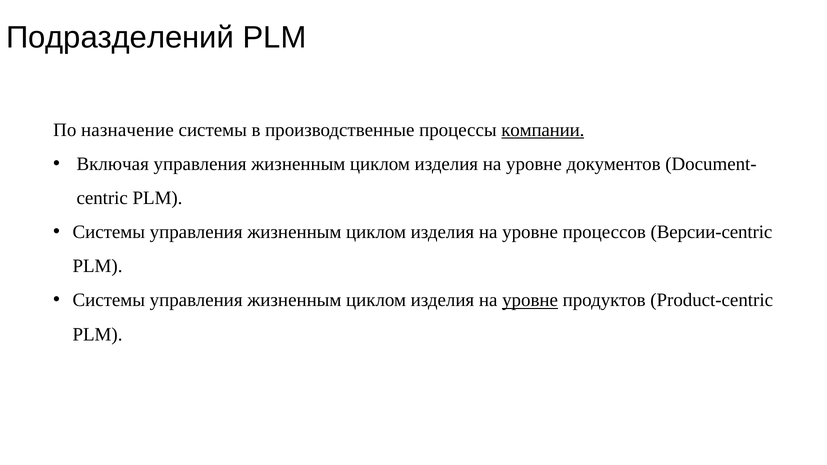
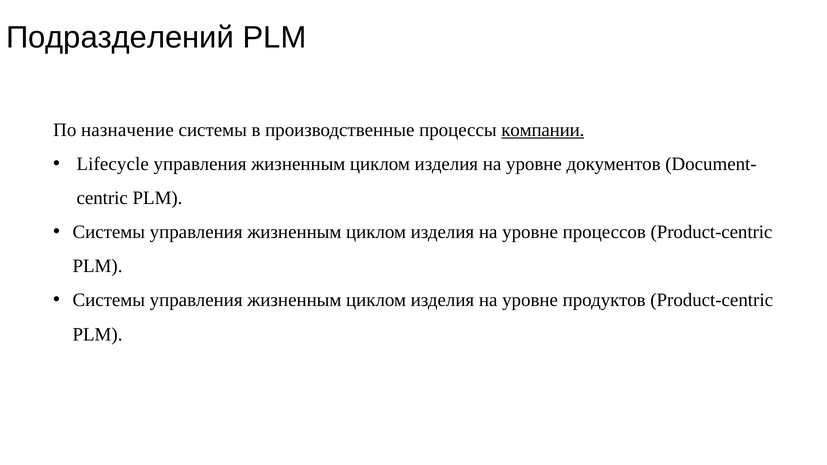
Включая: Включая -> Lifecycle (113, 164)
процессов Версии-centric: Версии-centric -> Product-centric (711, 232)
уровне underline: present -> none (530, 300)
